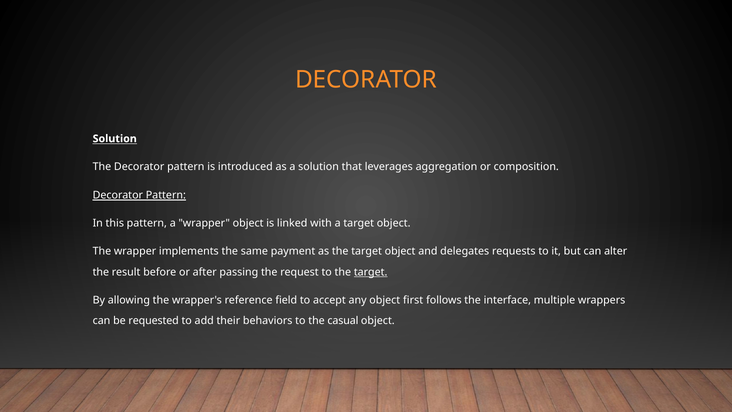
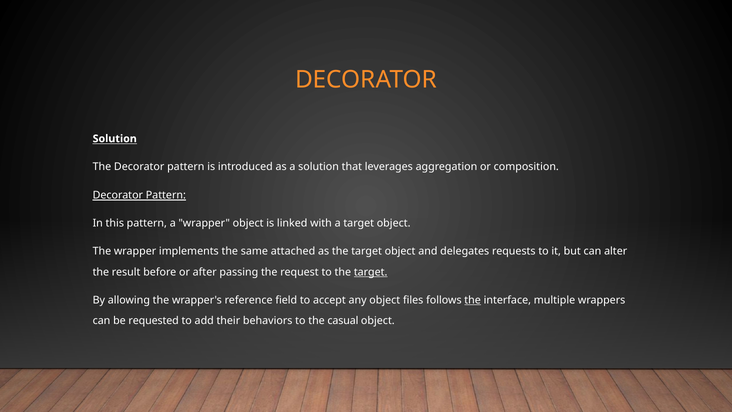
payment: payment -> attached (293, 251)
first: first -> files (413, 300)
the underline: none -> present (473, 300)
